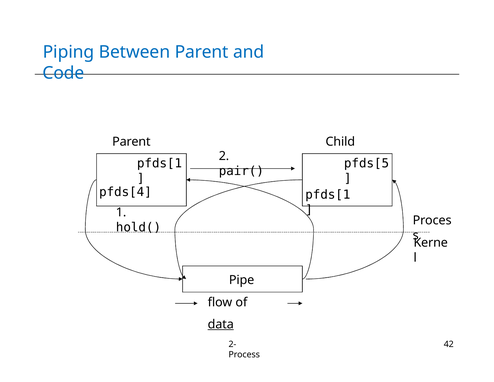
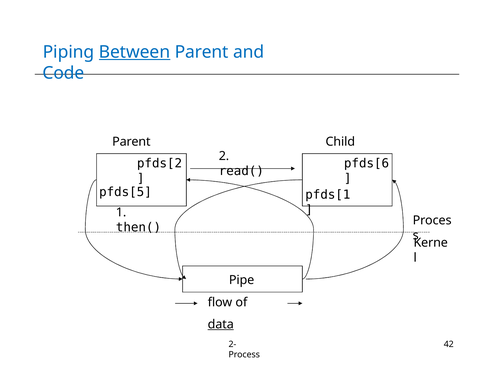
Between underline: none -> present (135, 52)
pfds[1: pfds[1 -> pfds[2 (160, 163)
pfds[5: pfds[5 -> pfds[6 (367, 163)
pair(: pair( -> read( (241, 171)
pfds[4: pfds[4 -> pfds[5 (125, 192)
hold(: hold( -> then( (138, 227)
